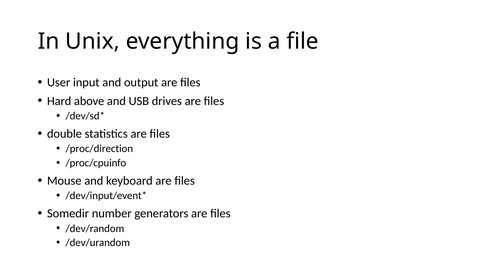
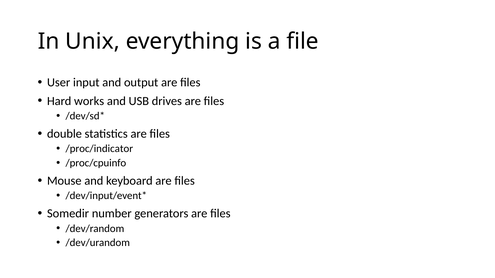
above: above -> works (89, 101)
/proc/direction: /proc/direction -> /proc/indicator (99, 149)
